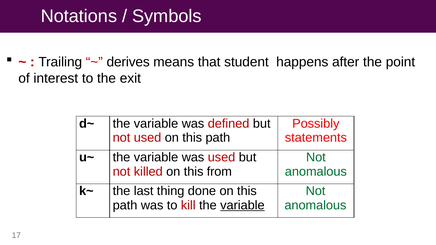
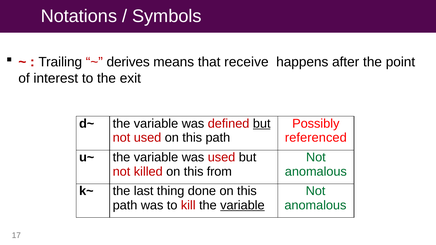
student: student -> receive (246, 62)
but underline: none -> present (262, 124)
statements: statements -> referenced (316, 138)
